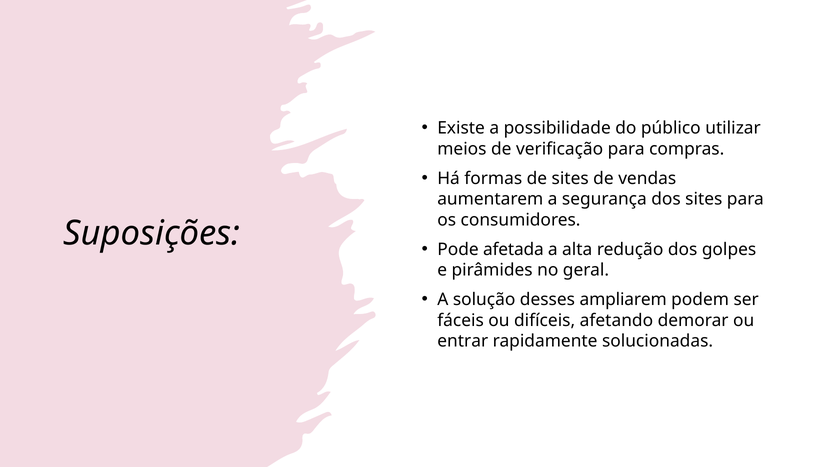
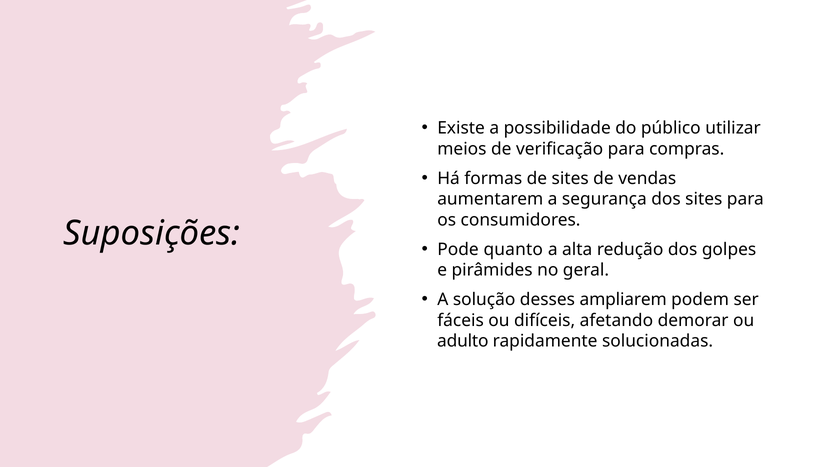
afetada: afetada -> quanto (513, 250)
entrar: entrar -> adulto (463, 342)
